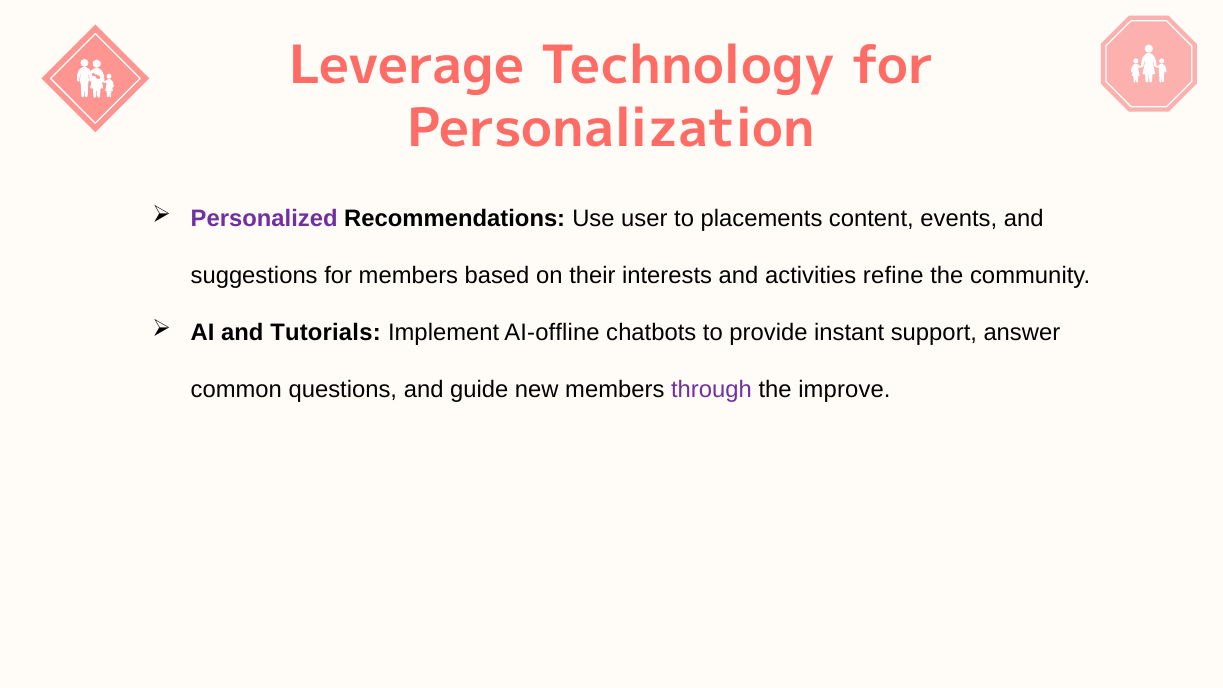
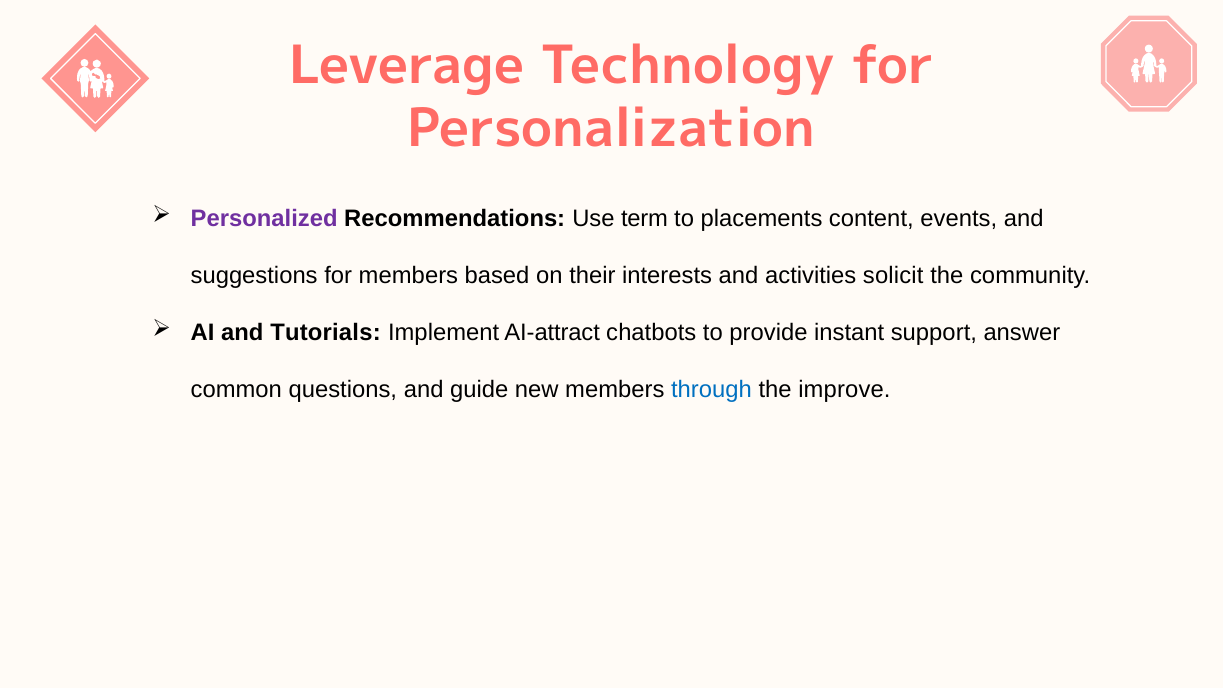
user: user -> term (645, 219)
refine: refine -> solicit (893, 276)
AI-offline: AI-offline -> AI-attract (552, 333)
through colour: purple -> blue (711, 390)
